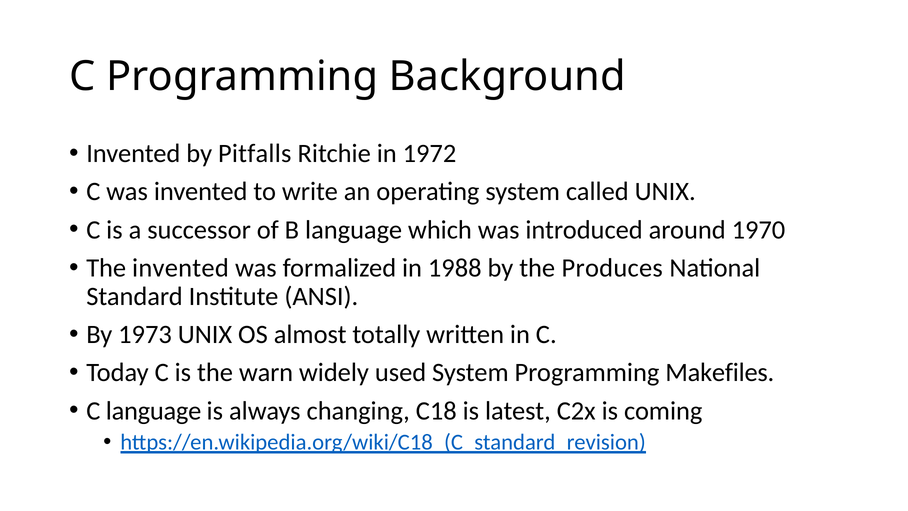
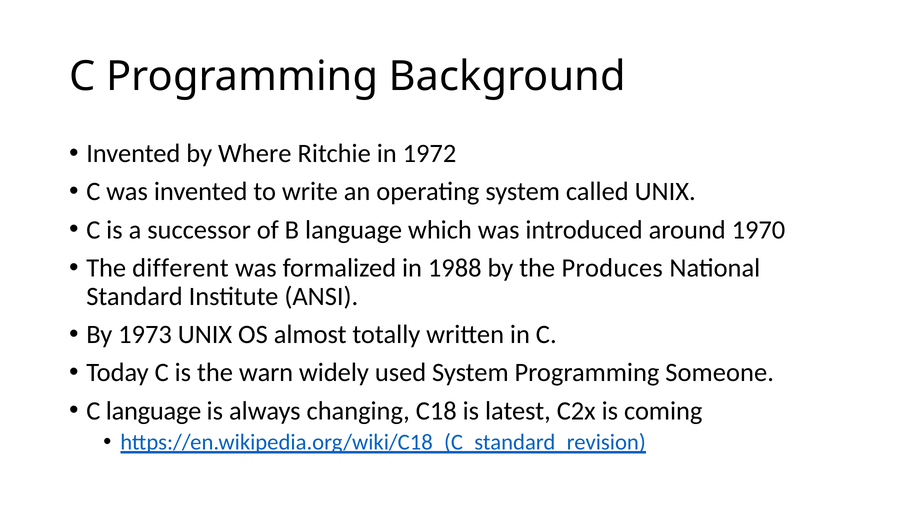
Pitfalls: Pitfalls -> Where (255, 154)
The invented: invented -> different (180, 268)
Makefiles: Makefiles -> Someone (720, 372)
